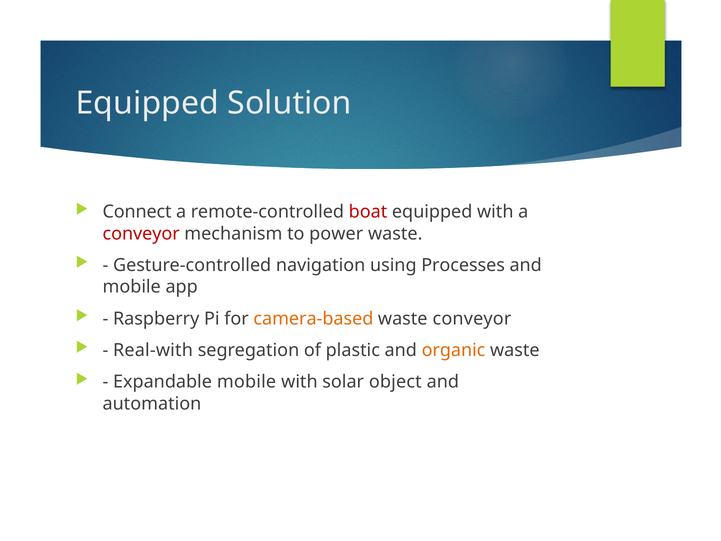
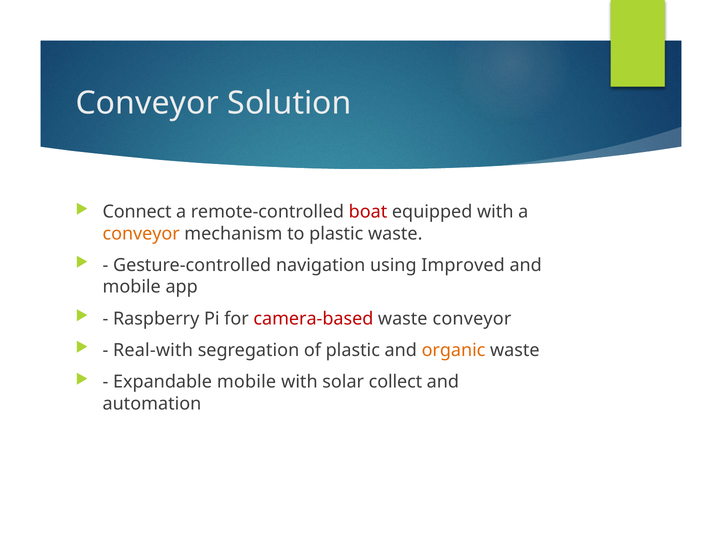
Equipped: Equipped -> Conveyor (147, 103)
conveyor colour: red -> orange (141, 234)
to power: power -> plastic (336, 234)
Processes: Processes -> Improved (463, 265)
camera-based colour: orange -> red (313, 319)
object: object -> collect (395, 382)
